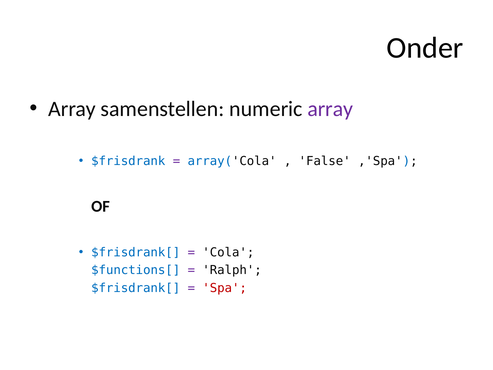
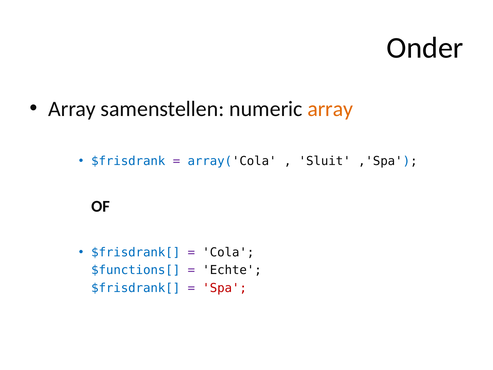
array colour: purple -> orange (330, 109)
False: False -> Sluit (325, 161)
Ralph: Ralph -> Echte (232, 270)
